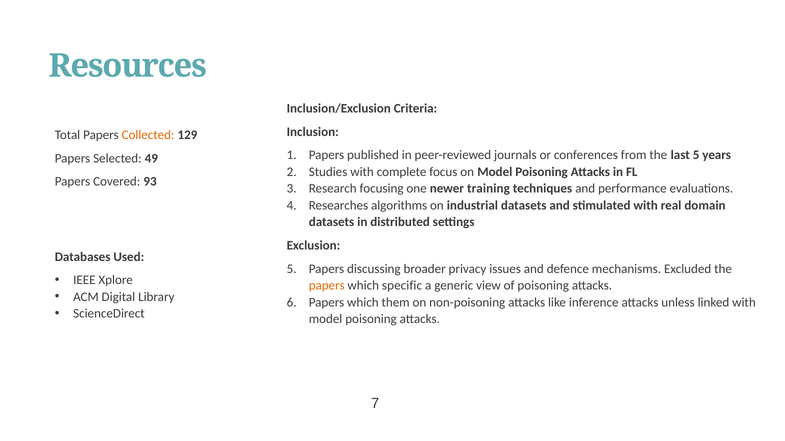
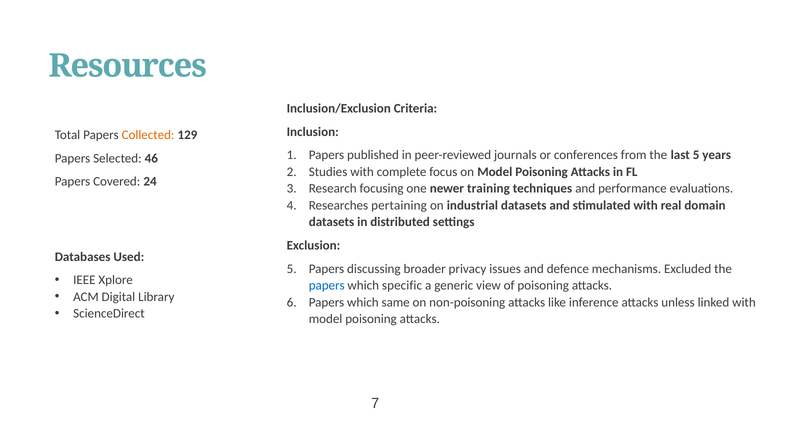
49: 49 -> 46 (151, 158)
93: 93 -> 24 (150, 182)
algorithms: algorithms -> pertaining (399, 206)
papers colour: orange -> blue (327, 286)
them: them -> same (396, 303)
